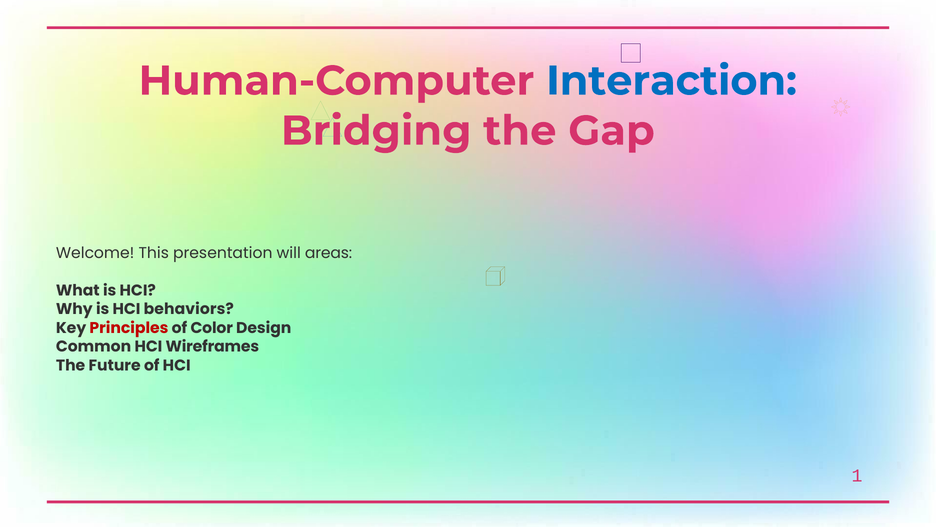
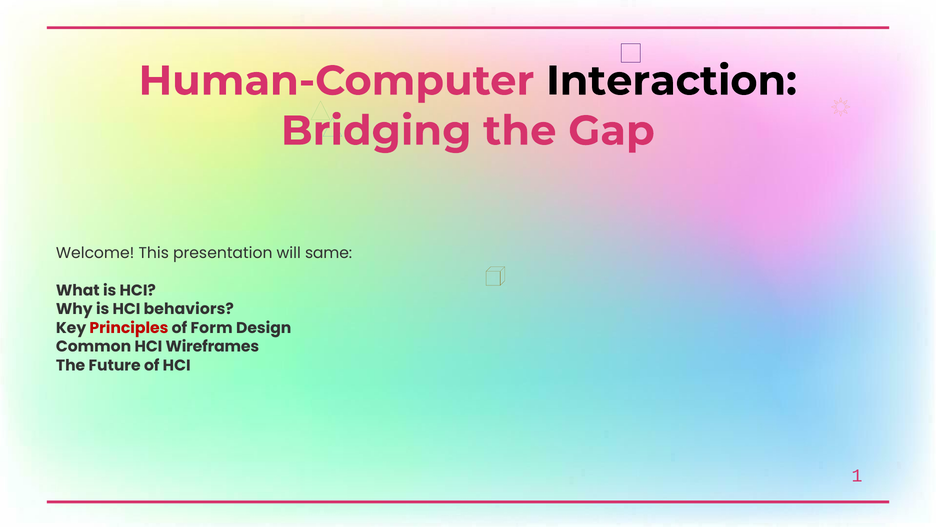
Interaction colour: blue -> black (672, 81)
areas: areas -> same (329, 253)
Color: Color -> Form (212, 328)
